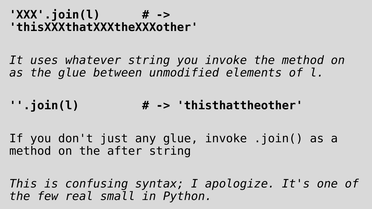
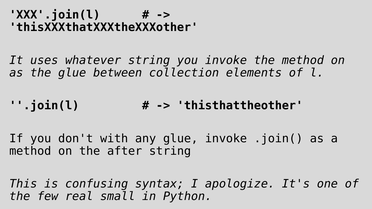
unmodified: unmodified -> collection (184, 73)
just: just -> with (114, 139)
